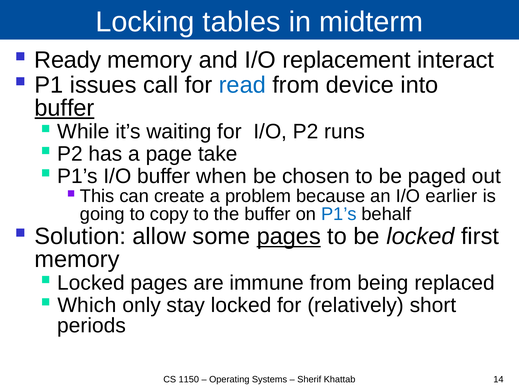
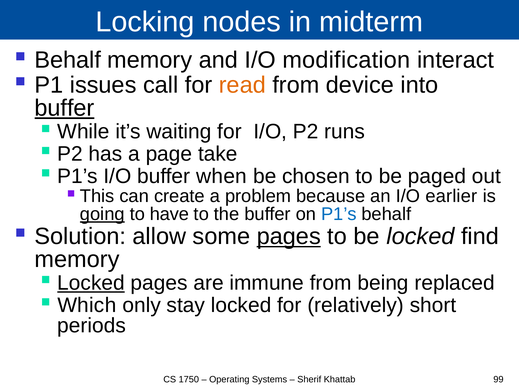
tables: tables -> nodes (242, 22)
Ready: Ready -> Behalf (68, 60)
replacement: replacement -> modification (346, 60)
read colour: blue -> orange (242, 85)
going underline: none -> present (102, 214)
copy: copy -> have (169, 214)
first: first -> find (480, 236)
Locked underline: none -> present (91, 282)
1150: 1150 -> 1750 (189, 379)
14: 14 -> 99 (498, 379)
